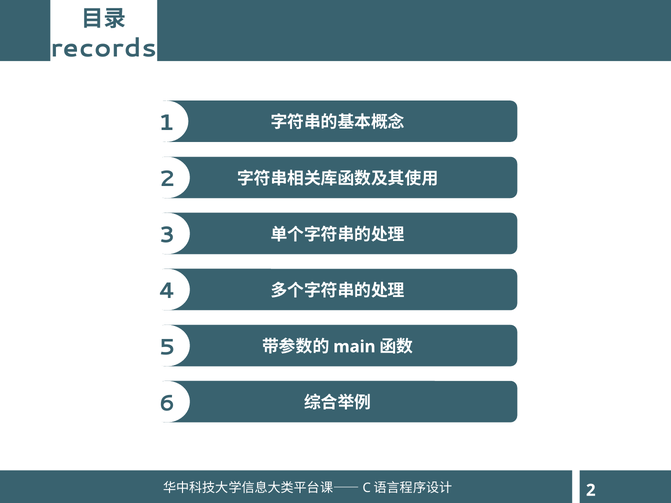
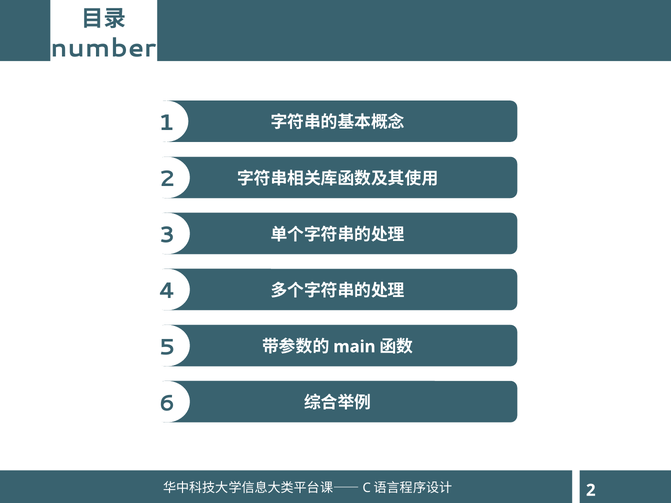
records: records -> number (104, 48)
